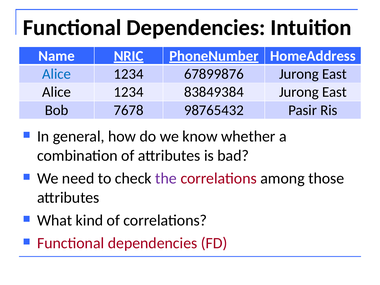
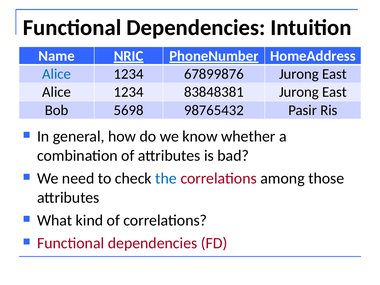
83849384: 83849384 -> 83848381 (214, 92)
7678: 7678 -> 5698 (129, 110)
the colour: purple -> blue (166, 178)
